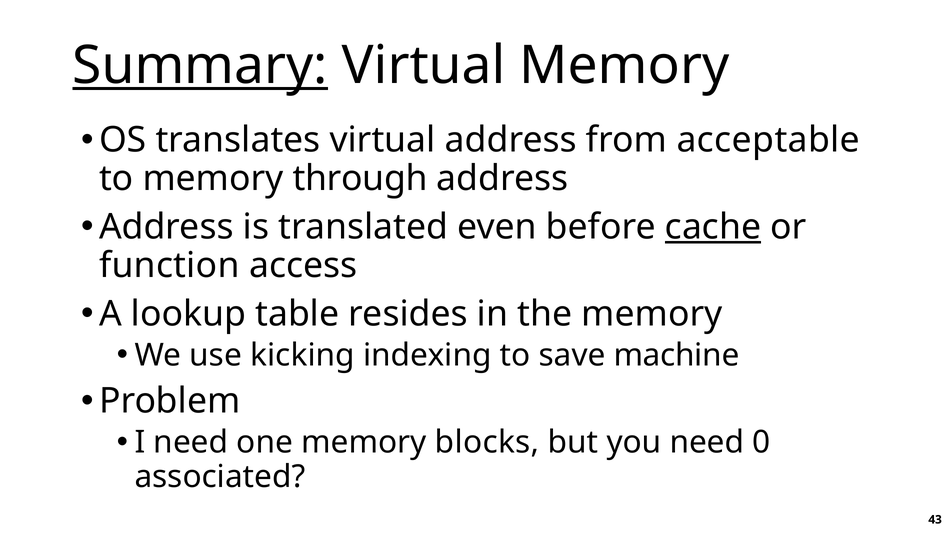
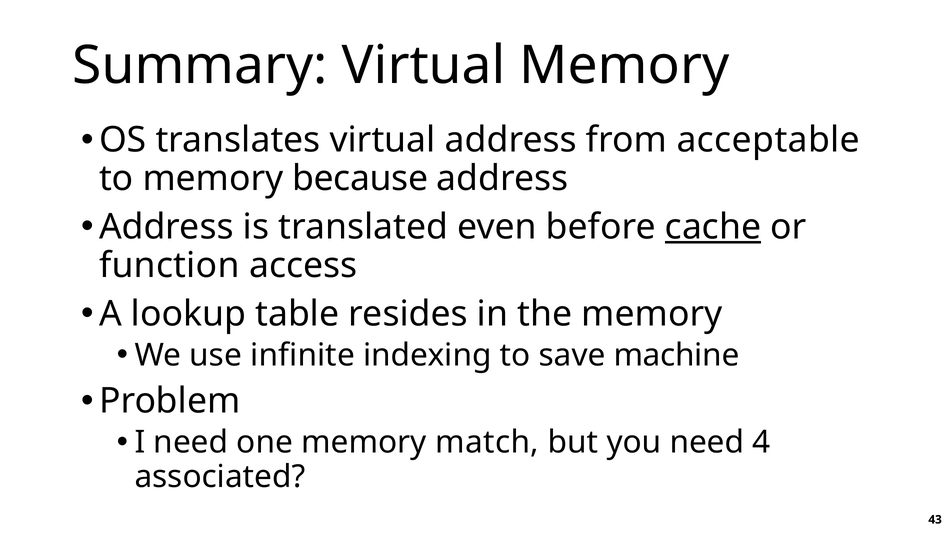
Summary underline: present -> none (200, 66)
through: through -> because (360, 179)
kicking: kicking -> infinite (303, 355)
blocks: blocks -> match (487, 442)
0: 0 -> 4 (762, 442)
